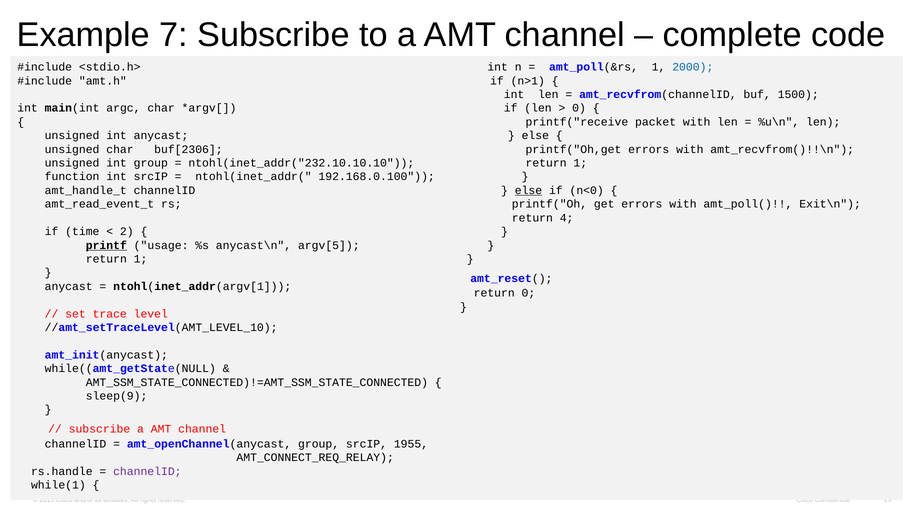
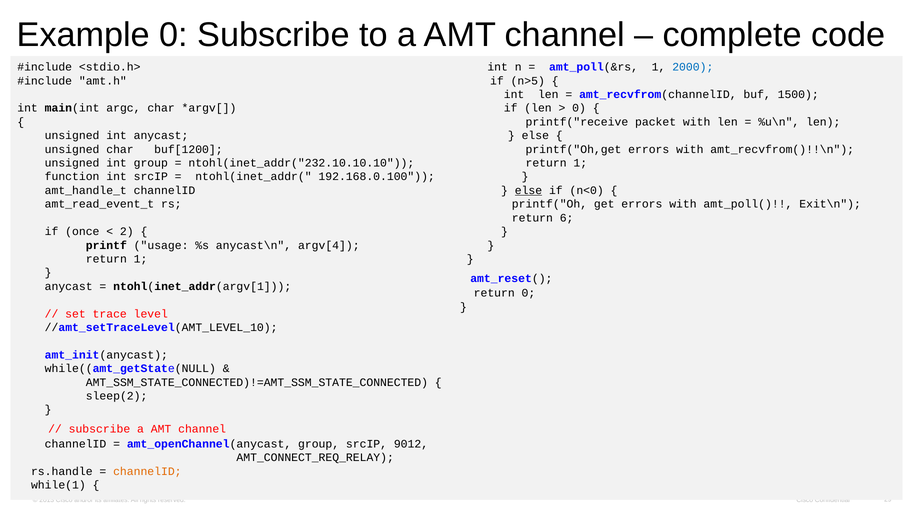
Example 7: 7 -> 0 (174, 35)
n>1: n>1 -> n>5 (528, 81)
buf[2306: buf[2306 -> buf[1200 (188, 149)
4: 4 -> 6 (567, 218)
time: time -> once (82, 231)
printf underline: present -> none (106, 245)
argv[5: argv[5 -> argv[4 (329, 245)
sleep(9: sleep(9 -> sleep(2 (117, 396)
1955: 1955 -> 9012 (411, 444)
channelID colour: purple -> orange (147, 471)
